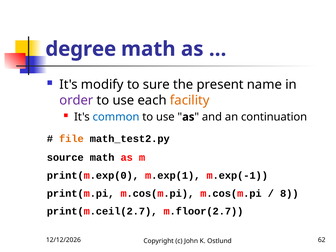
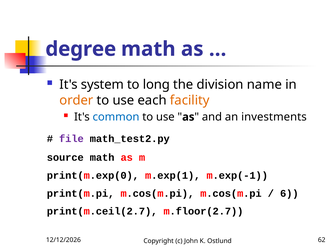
modify: modify -> system (102, 85)
sure: sure -> long (156, 85)
present: present -> division (220, 85)
order colour: purple -> orange (76, 100)
continuation: continuation -> investments (274, 117)
file colour: orange -> purple (71, 139)
8: 8 -> 6 (289, 193)
